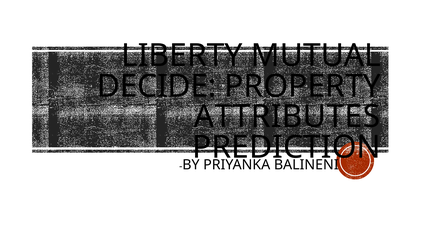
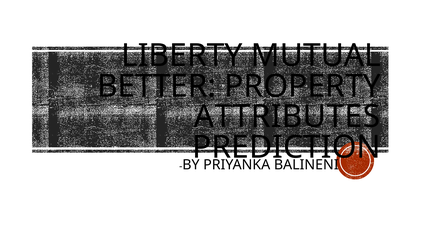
DECIDE: DECIDE -> BETTER (157, 86)
